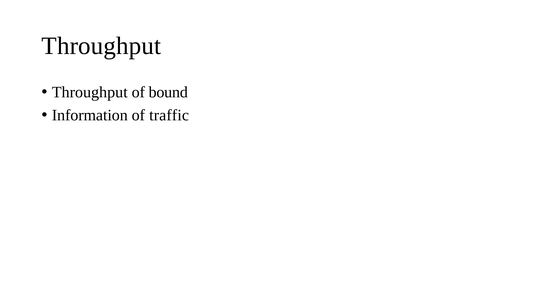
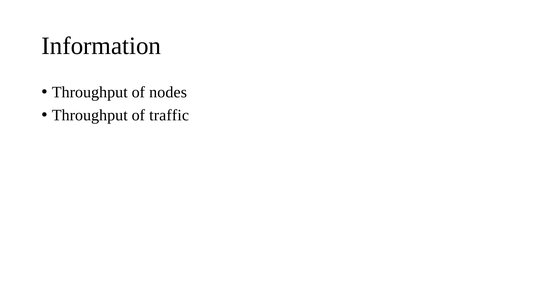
Throughput: Throughput -> Information (101, 46)
bound: bound -> nodes (168, 92)
Information: Information -> Throughput (90, 115)
